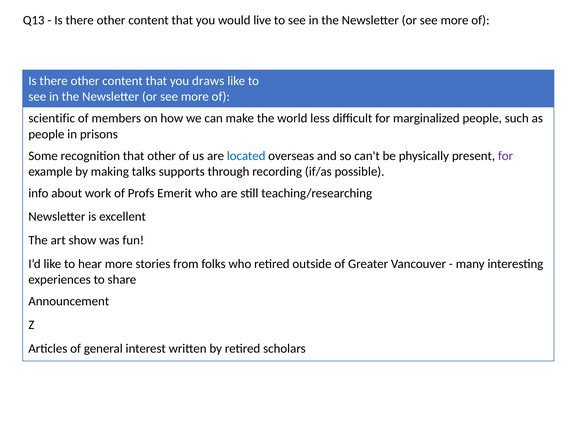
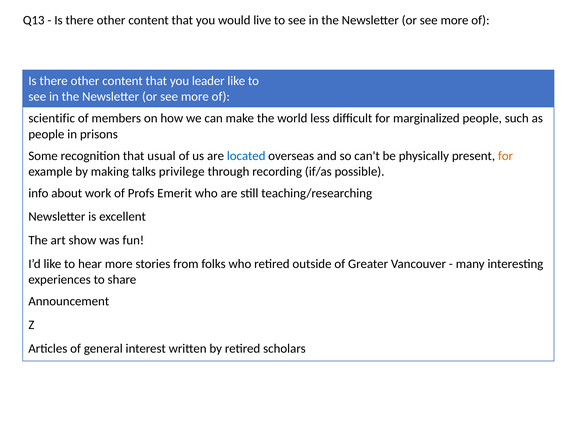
draws: draws -> leader (208, 81)
that other: other -> usual (161, 156)
for colour: purple -> orange (505, 156)
supports: supports -> privilege (182, 172)
